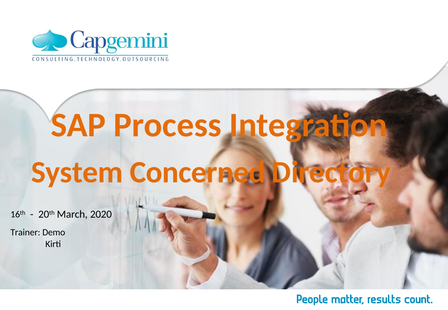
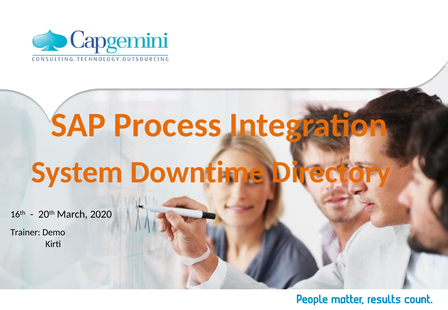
Concerned: Concerned -> Downtime (197, 172)
